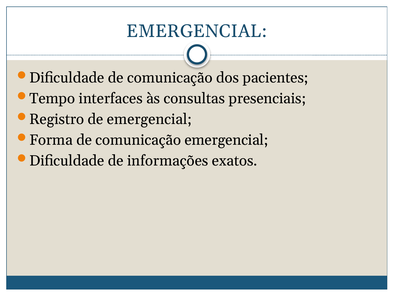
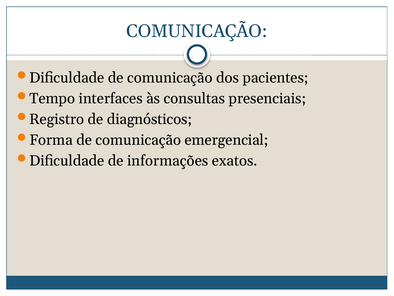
EMERGENCIAL: EMERGENCIAL -> COMUNICAÇÃO (197, 31)
de emergencial: emergencial -> diagnósticos (150, 119)
